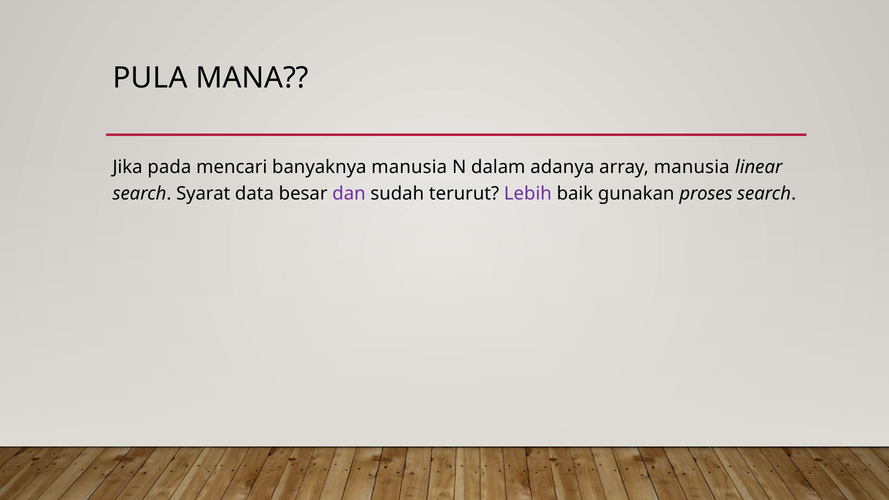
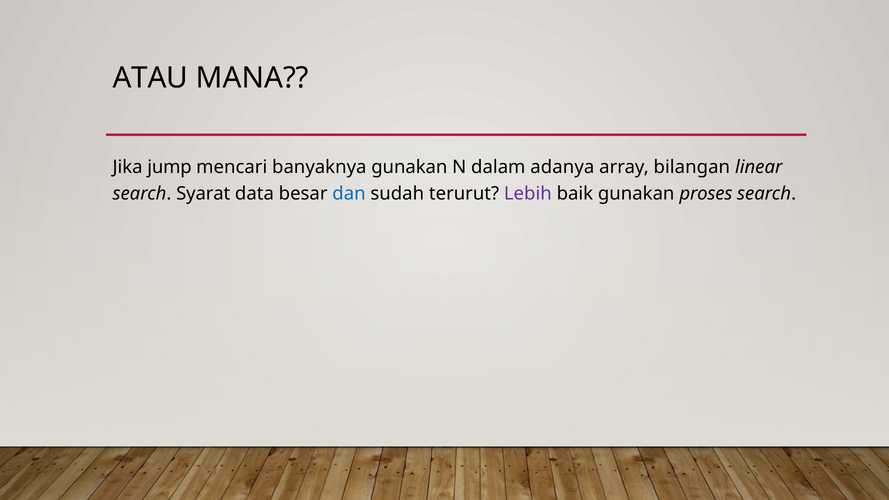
PULA: PULA -> ATAU (150, 78)
pada: pada -> jump (170, 167)
banyaknya manusia: manusia -> gunakan (409, 167)
array manusia: manusia -> bilangan (692, 167)
dan colour: purple -> blue (349, 194)
